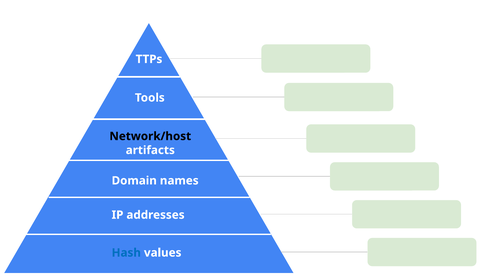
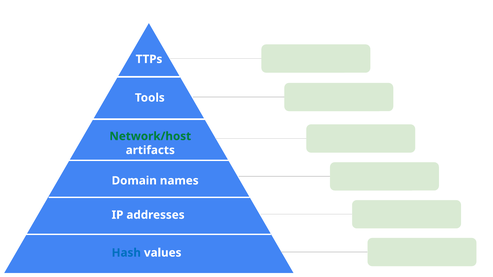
Network/host colour: black -> green (150, 136)
